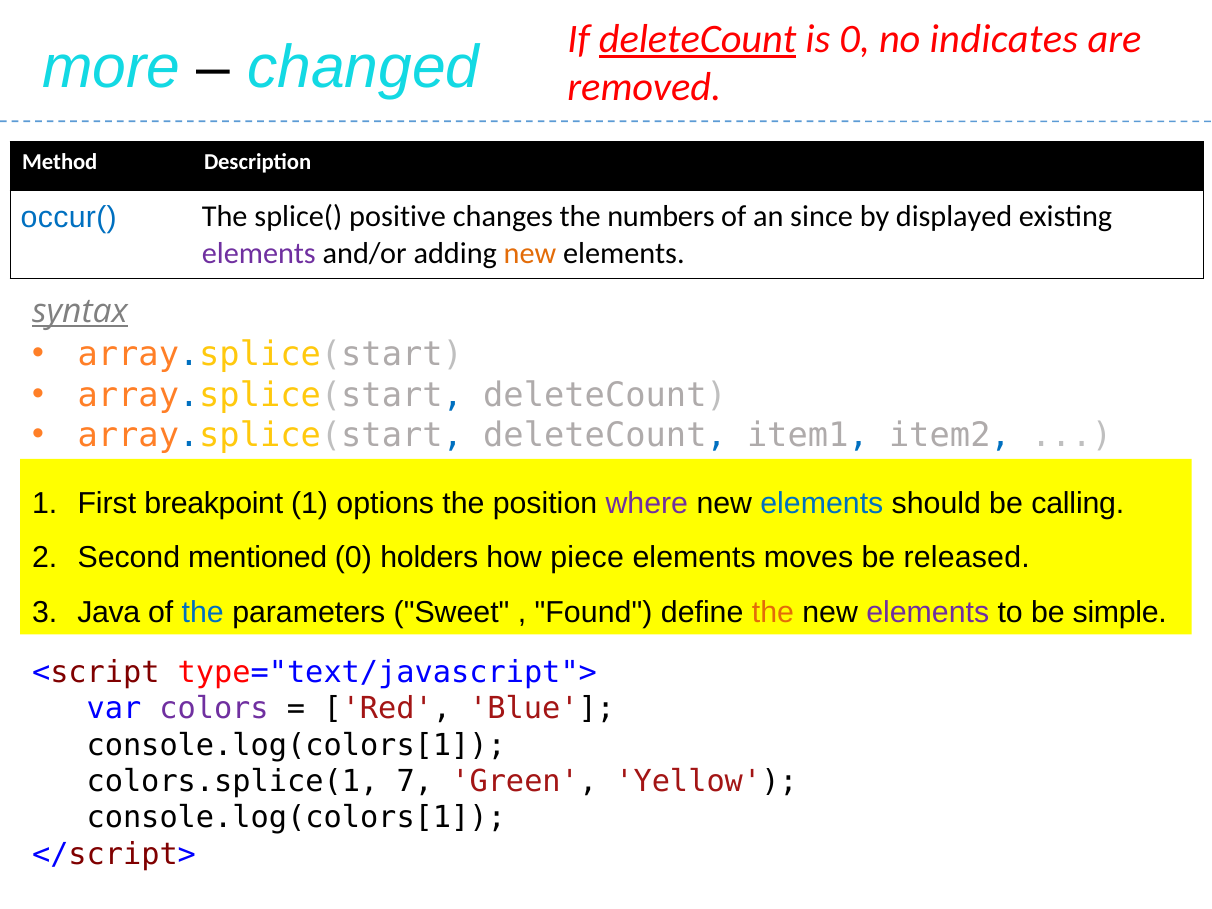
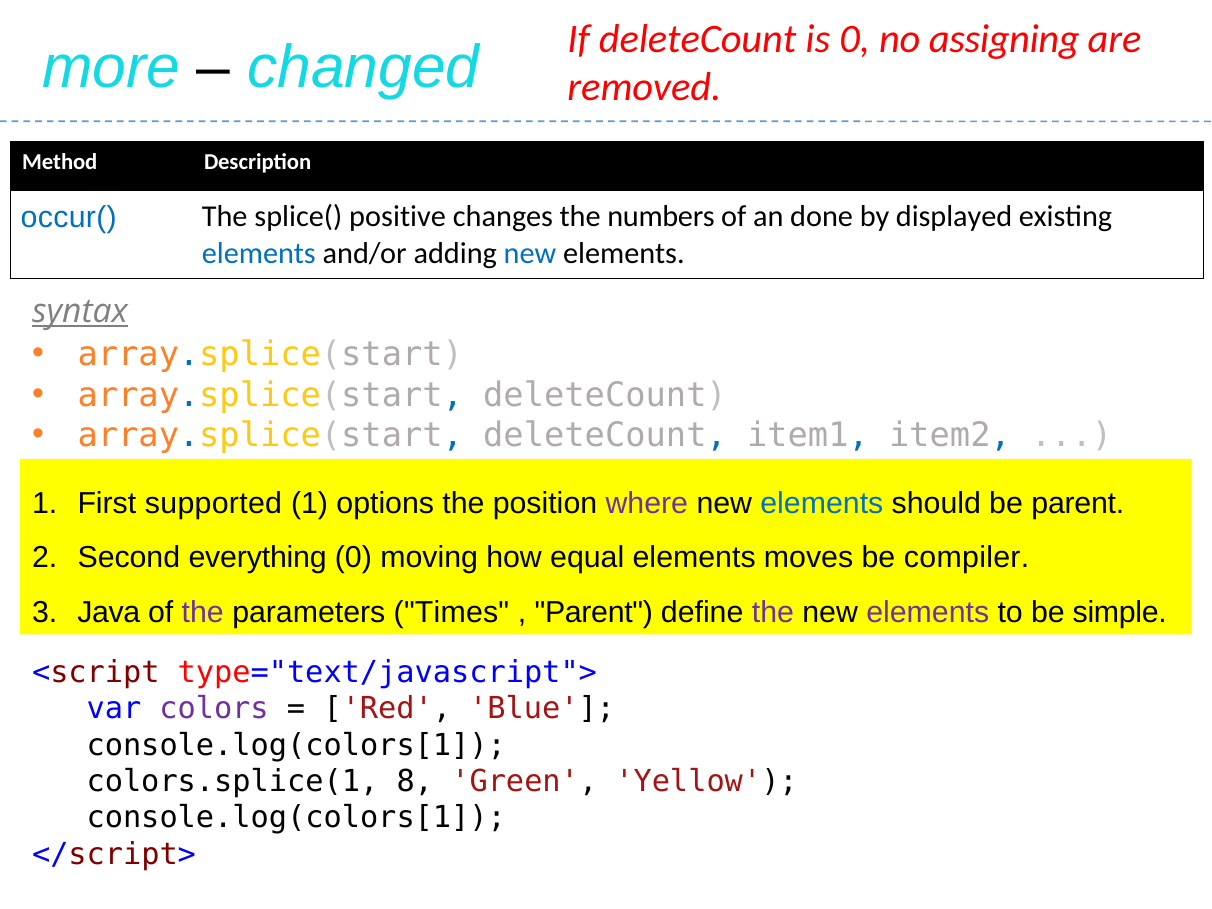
deleteCount underline: present -> none (698, 39)
indicates: indicates -> assigning (1004, 39)
since: since -> done (822, 217)
elements colour: purple -> blue (259, 254)
new colour: orange -> blue (530, 254)
breakpoint: breakpoint -> supported (214, 503)
be calling: calling -> parent (1078, 503)
mentioned: mentioned -> everything (258, 558)
holders: holders -> moving (429, 558)
piece: piece -> equal (587, 558)
released: released -> compiler (967, 558)
the colour: blue -> purple (203, 612)
Sweet: Sweet -> Times (451, 612)
Found: Found -> Parent (594, 612)
the colour: orange -> purple (773, 612)
7: 7 -> 8 (415, 781)
